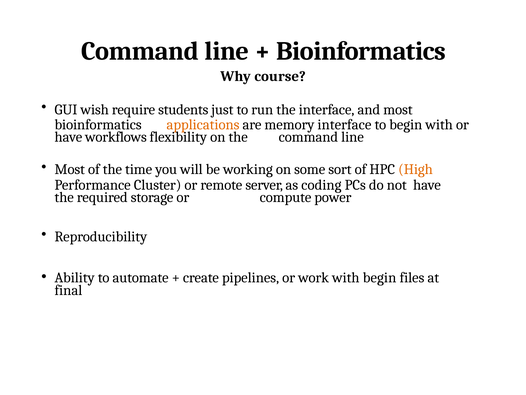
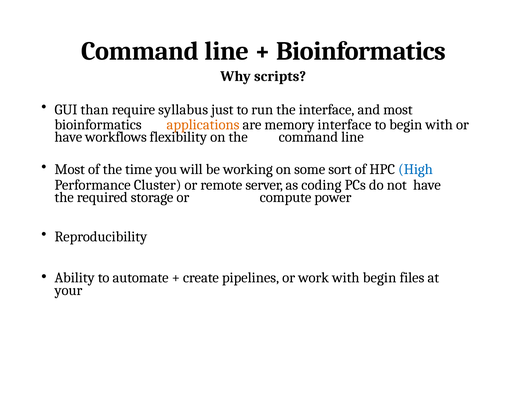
course: course -> scripts (280, 76)
wish: wish -> than (95, 109)
students: students -> syllabus (183, 109)
High colour: orange -> blue (416, 169)
final: final -> your (68, 290)
